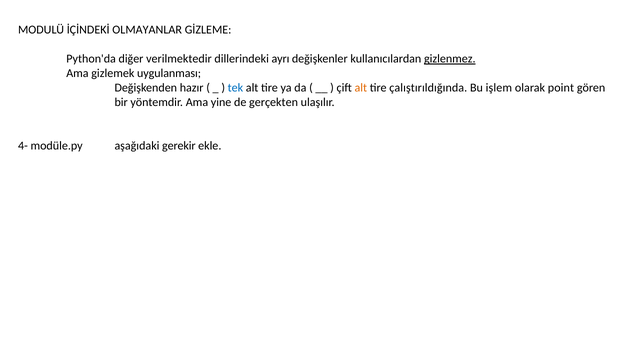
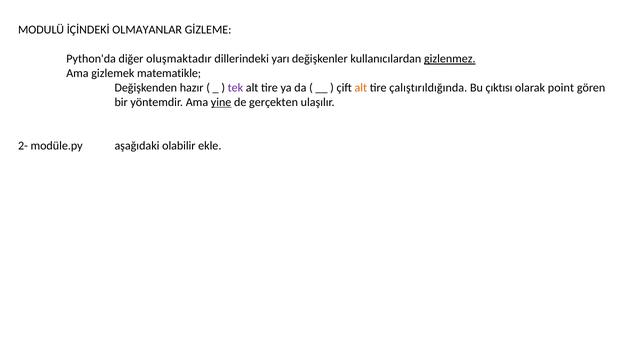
verilmektedir: verilmektedir -> oluşmaktadır (179, 59)
ayrı: ayrı -> yarı (280, 59)
uygulanması: uygulanması -> matematikle (169, 73)
tek colour: blue -> purple (235, 88)
işlem: işlem -> çıktısı (499, 88)
yine underline: none -> present (221, 102)
4-: 4- -> 2- (23, 145)
gerekir: gerekir -> olabilir (179, 145)
